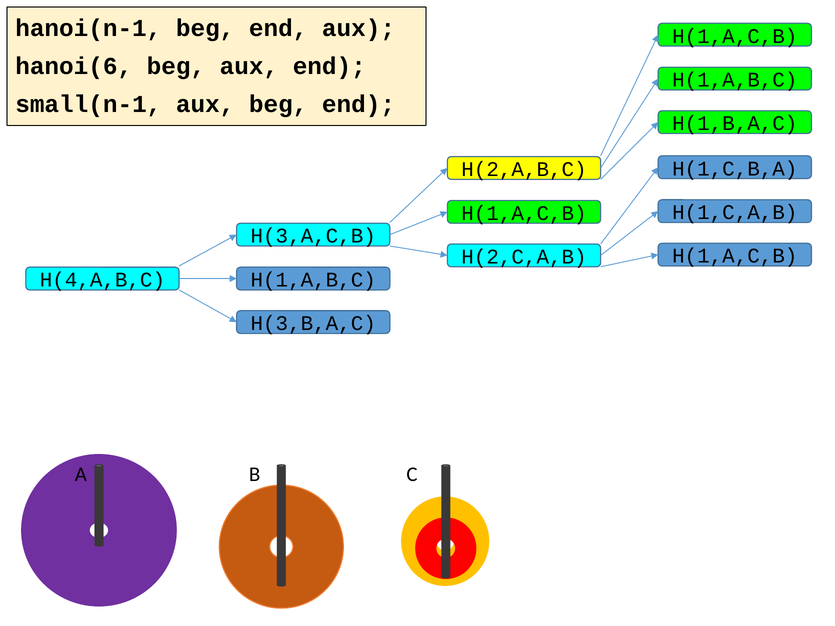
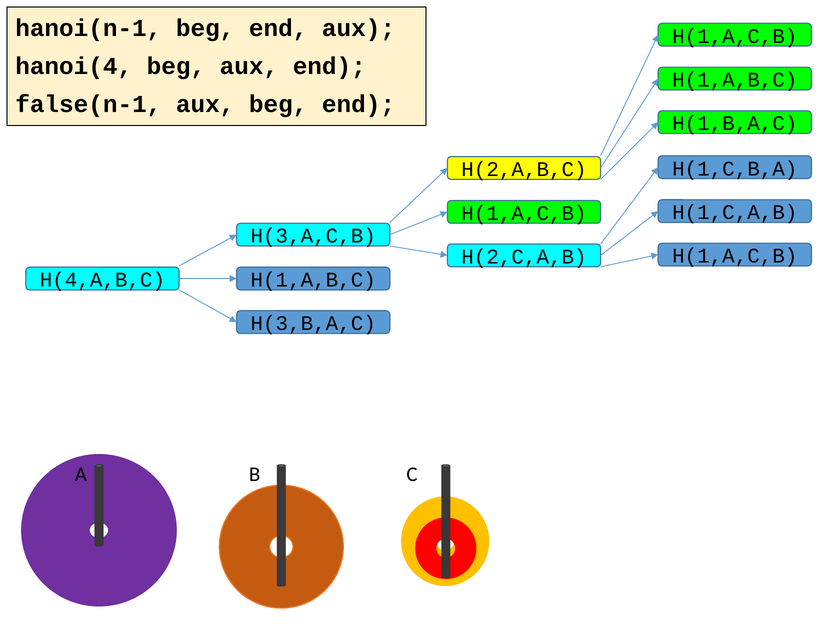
hanoi(6: hanoi(6 -> hanoi(4 (74, 66)
small(n-1: small(n-1 -> false(n-1 (88, 104)
